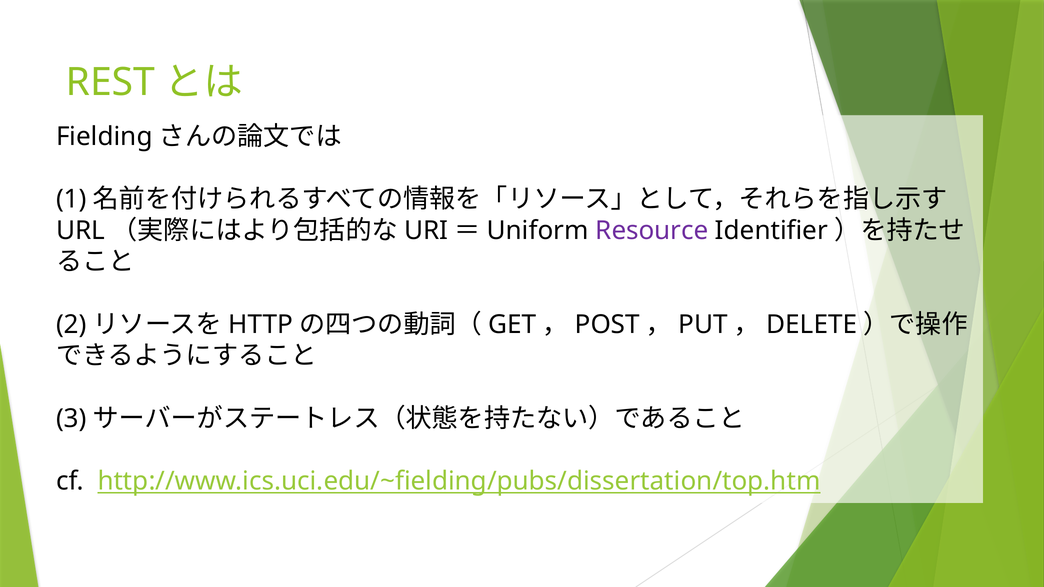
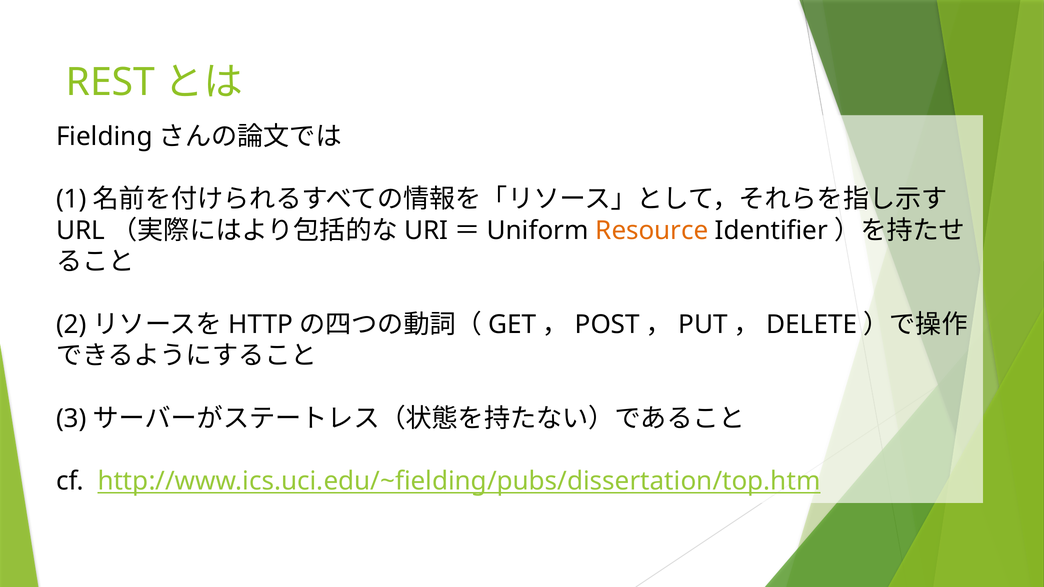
Resource colour: purple -> orange (652, 231)
